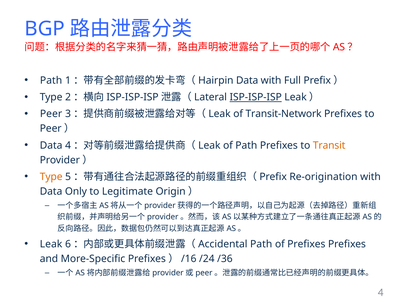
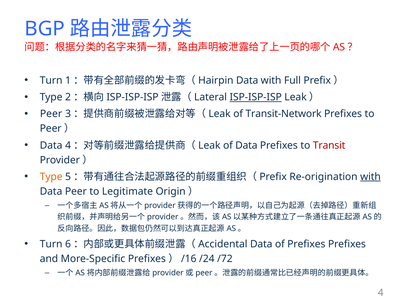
Path: Path -> Turn (51, 80)
of Path: Path -> Data (246, 145)
Transit colour: orange -> red (329, 145)
with underline: none -> present (370, 177)
Data Only: Only -> Peer (76, 191)
Leak: Leak -> Turn (51, 244)
Path: Path -> Data (261, 244)
/36: /36 -> /72 (225, 259)
